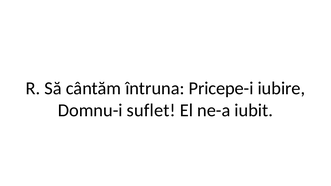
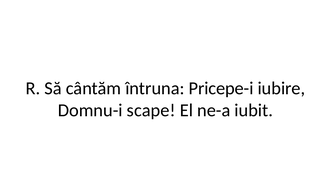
suflet: suflet -> scape (151, 110)
